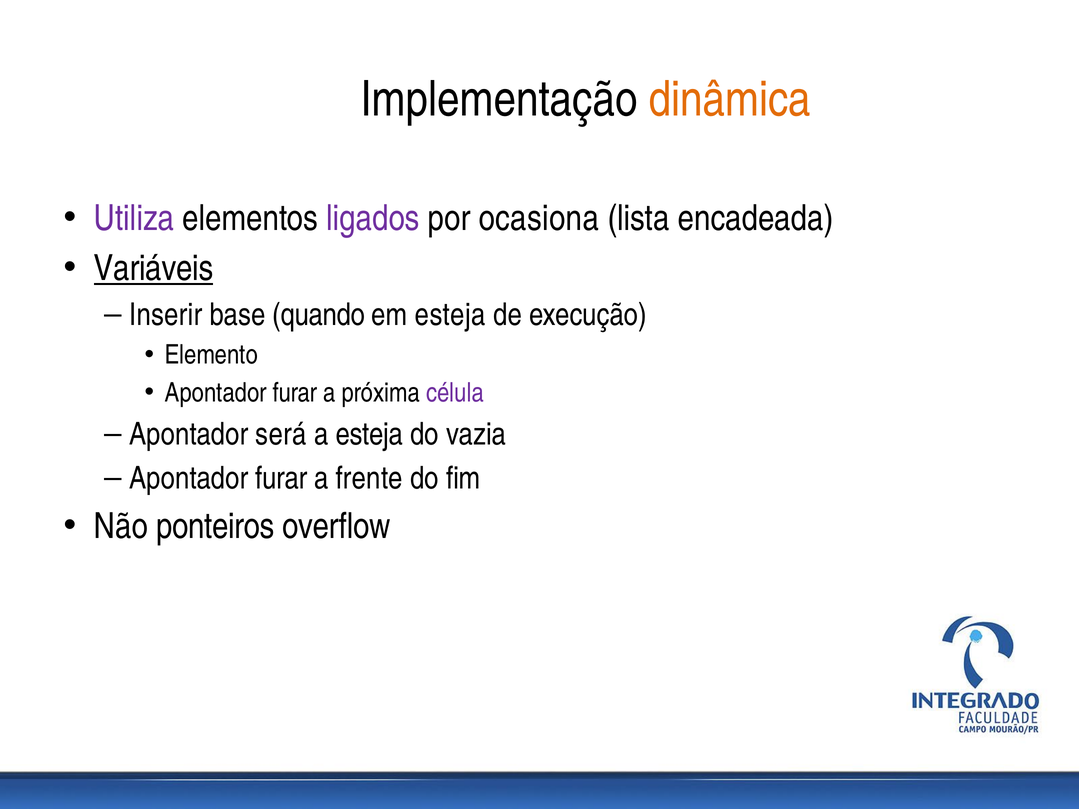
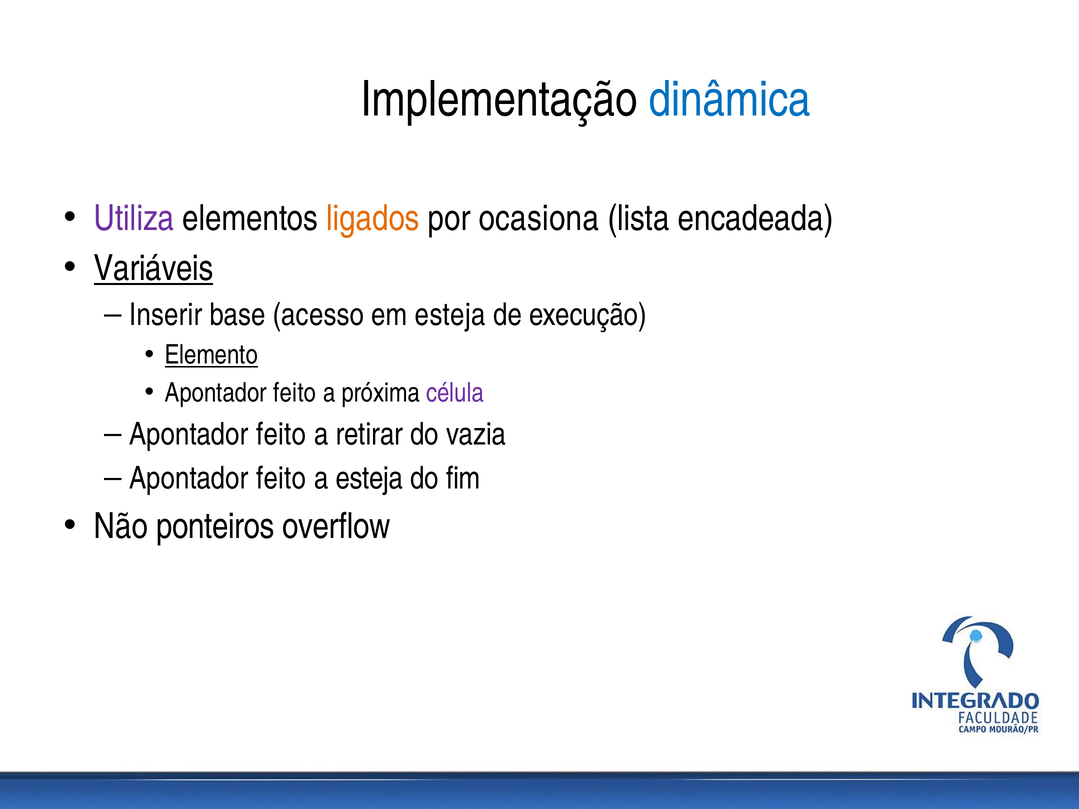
dinâmica colour: orange -> blue (730, 99)
ligados colour: purple -> orange (373, 218)
quando: quando -> acesso (318, 315)
Elemento underline: none -> present (211, 355)
furar: furar -> feito (295, 393)
será: será -> feito (281, 435)
a esteja: esteja -> retirar (369, 435)
furar: furar -> feito (281, 479)
a frente: frente -> esteja (369, 479)
